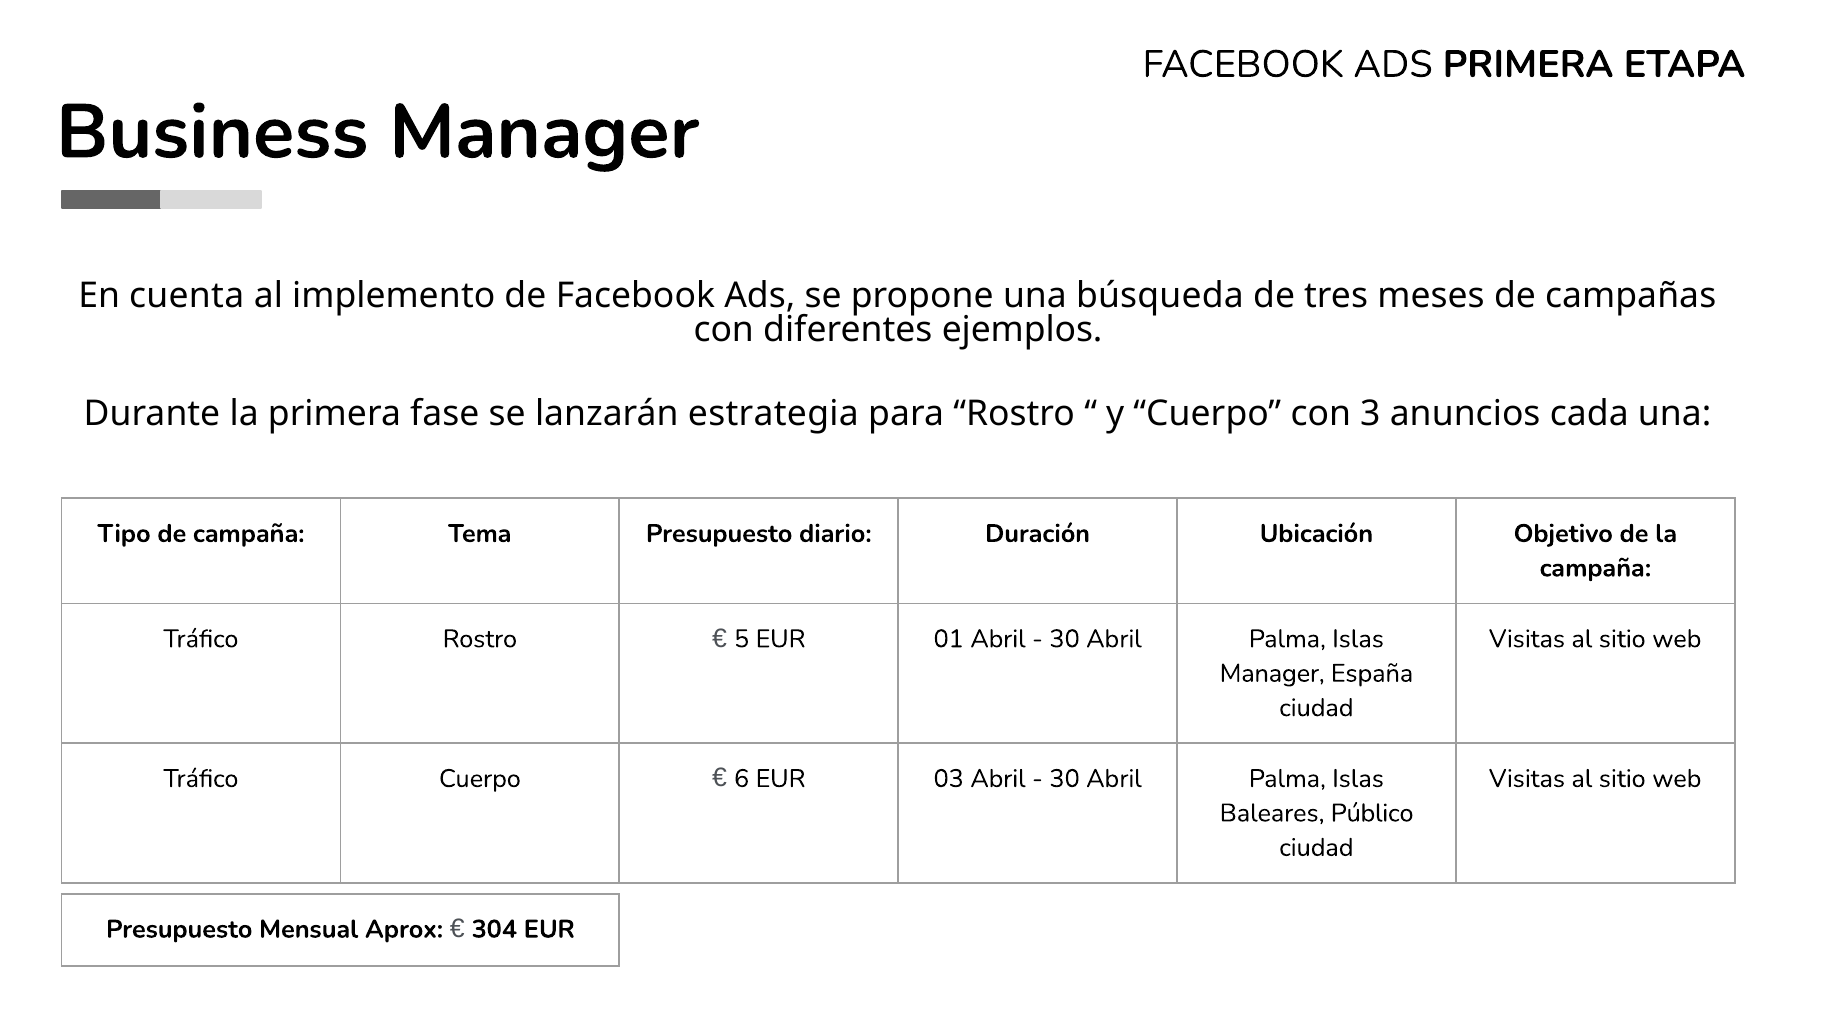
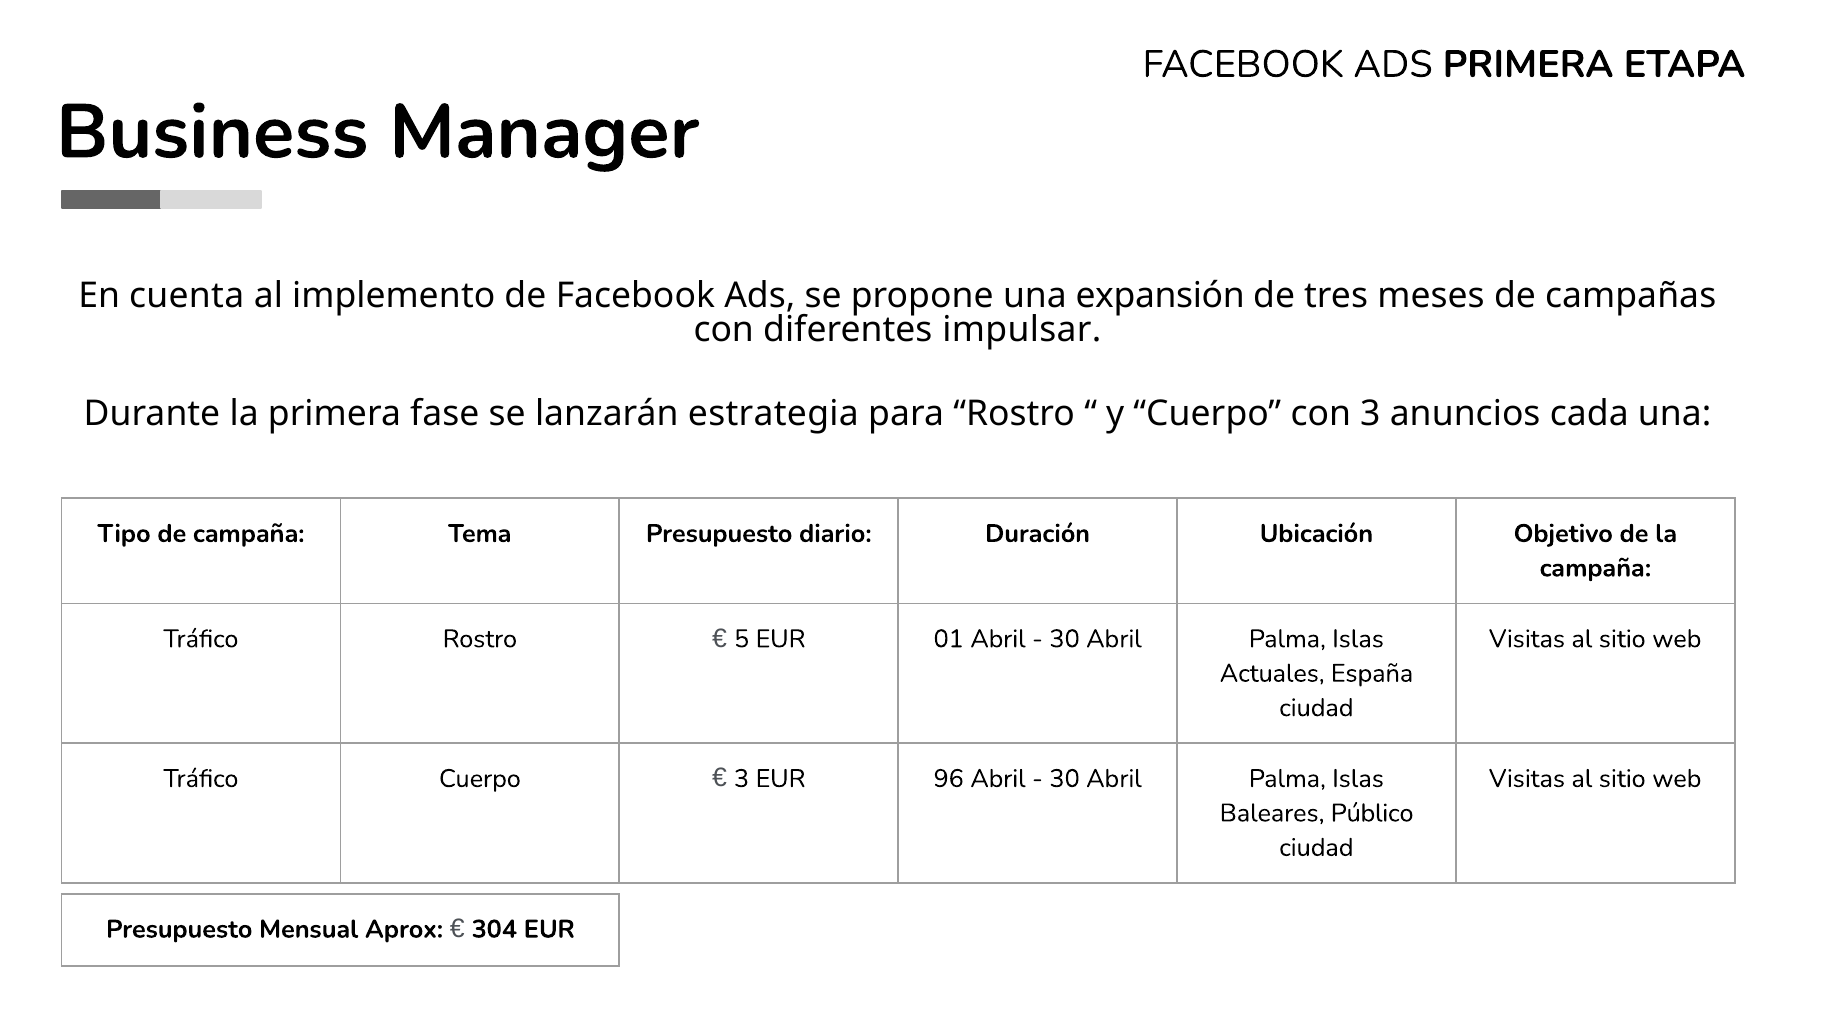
búsqueda: búsqueda -> expansión (1160, 296)
ejemplos: ejemplos -> impulsar (1022, 330)
Manager: Manager -> Actuales (1272, 673)
6: 6 -> 3 (742, 778)
03: 03 -> 96 (949, 778)
